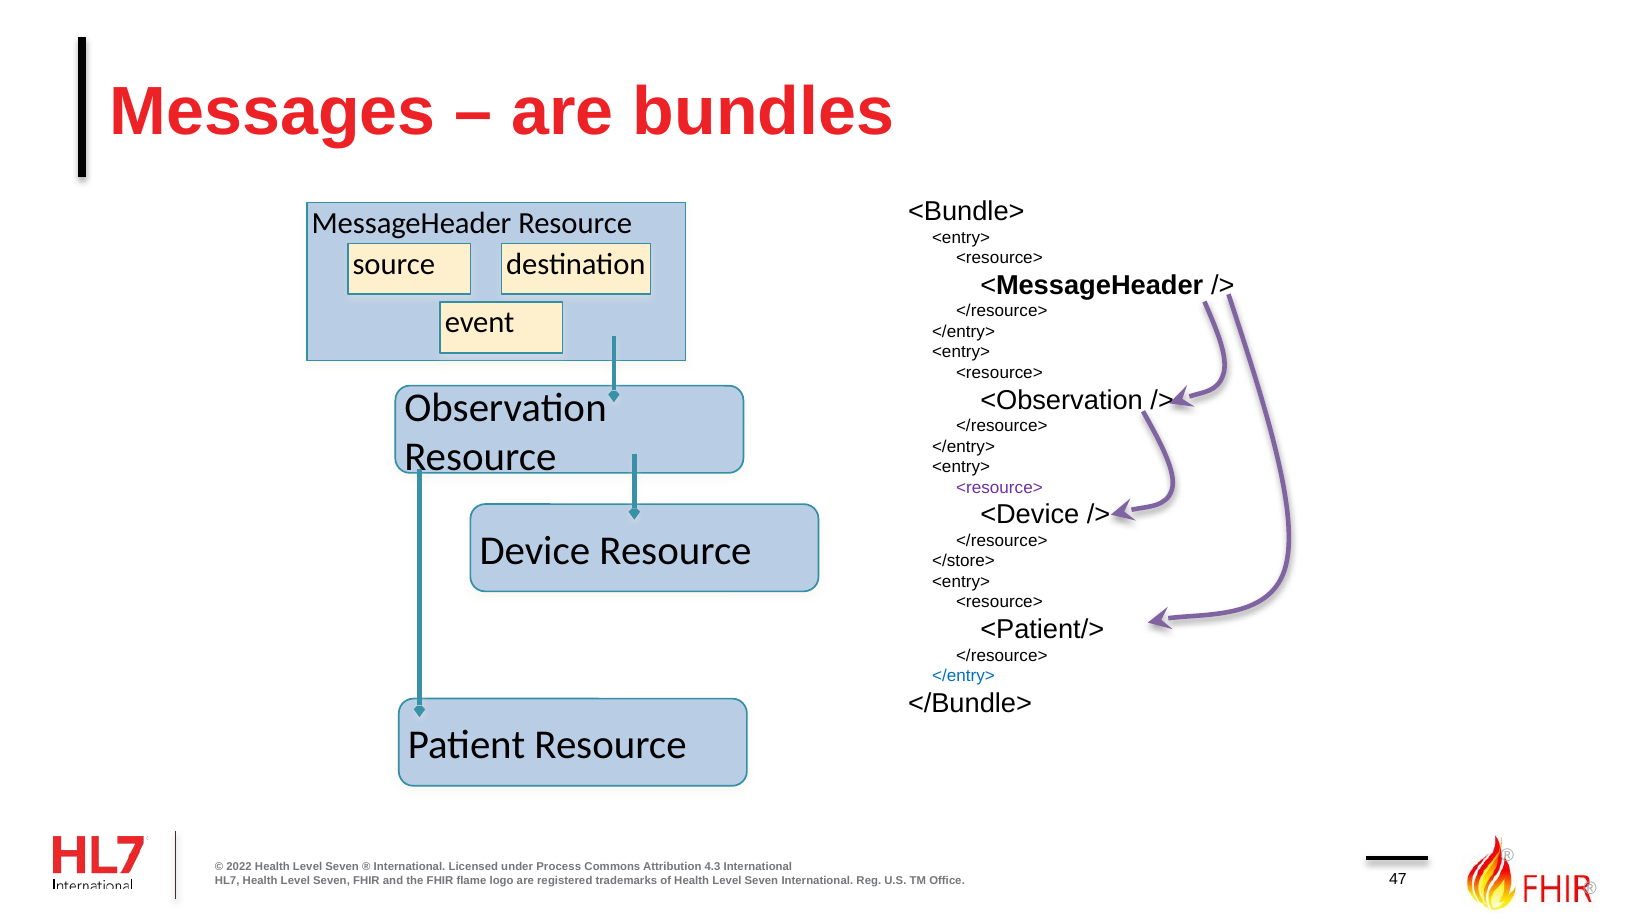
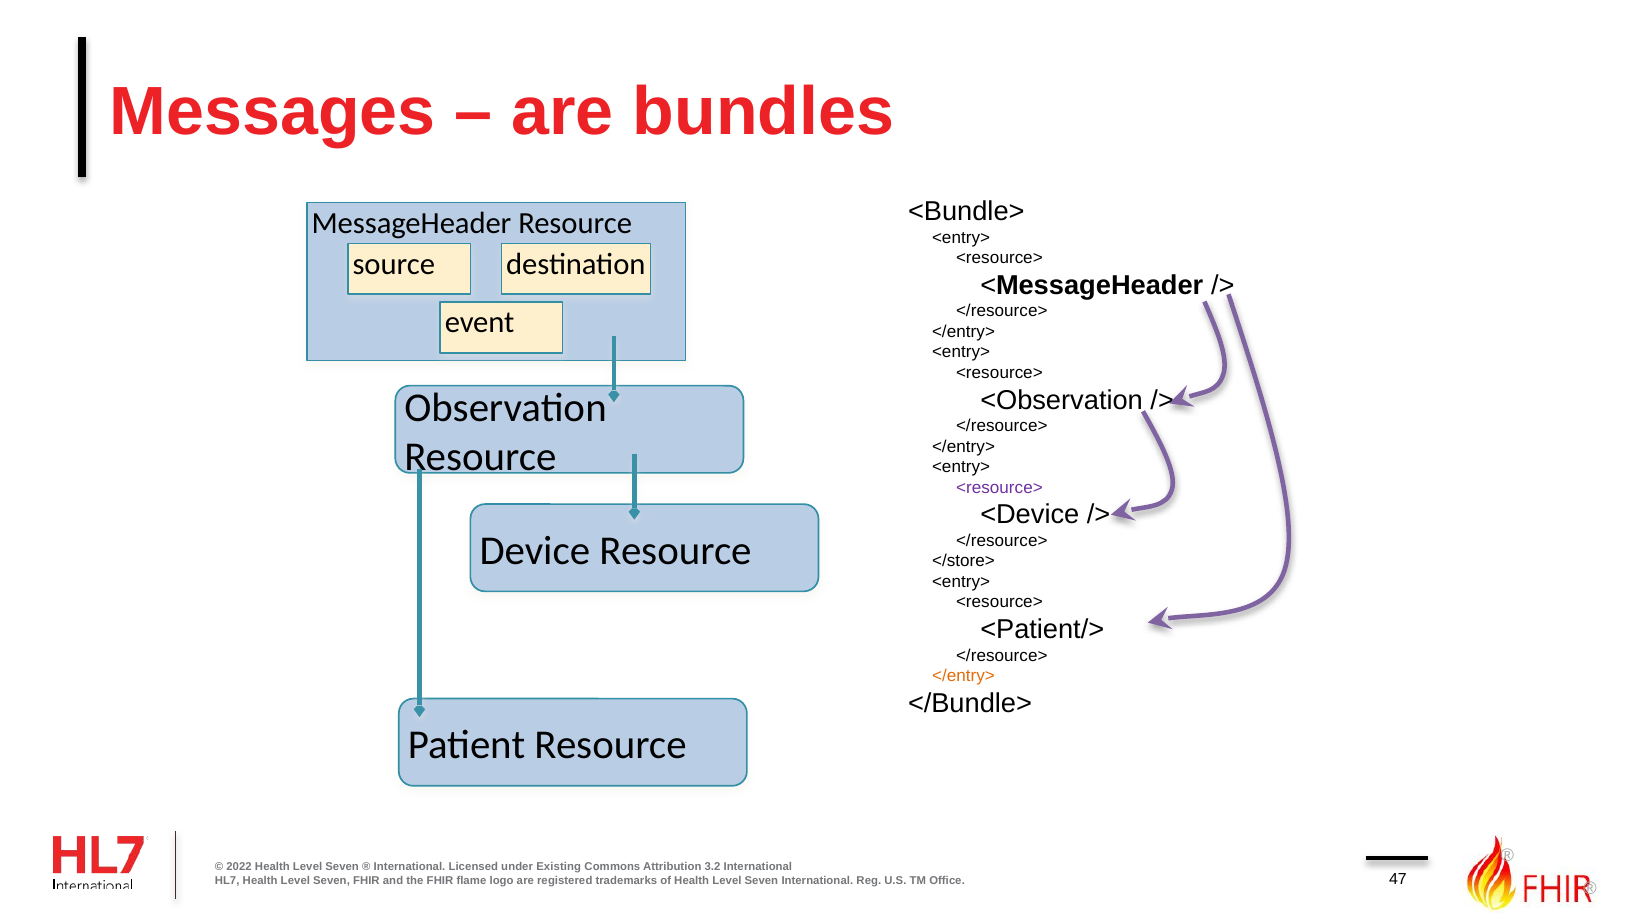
</entry> colour: blue -> orange (964, 676)
Process: Process -> Existing (559, 867)
4.3: 4.3 -> 3.2 (713, 867)
